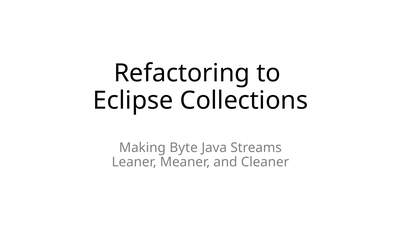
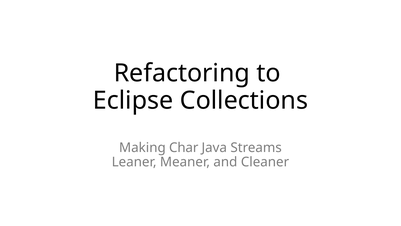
Byte: Byte -> Char (184, 147)
